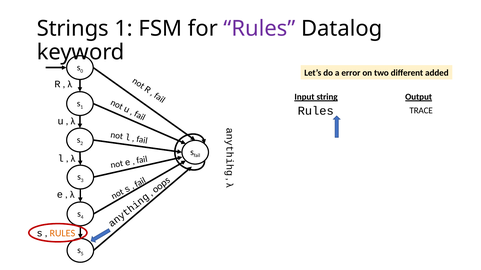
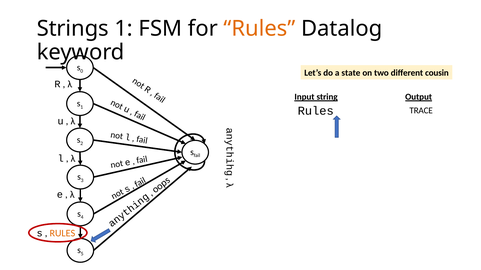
Rules colour: purple -> orange (260, 29)
error: error -> state (351, 73)
added: added -> cousin (437, 73)
